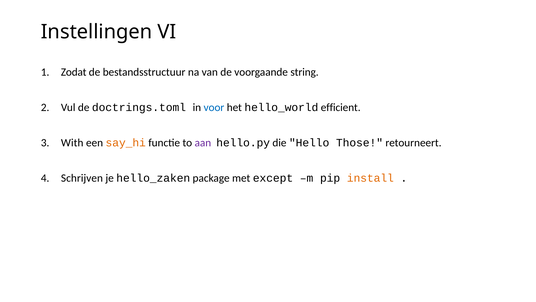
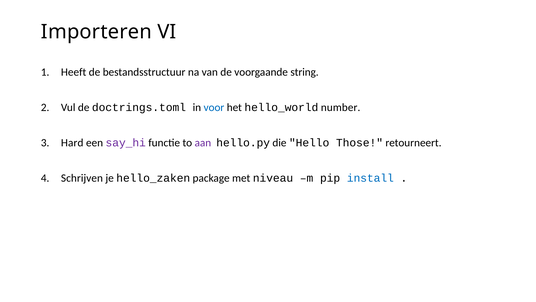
Instellingen: Instellingen -> Importeren (96, 32)
Zodat: Zodat -> Heeft (74, 72)
efficient: efficient -> number (341, 107)
With: With -> Hard (72, 143)
say_hi colour: orange -> purple (126, 143)
except: except -> niveau (273, 178)
install colour: orange -> blue (370, 178)
